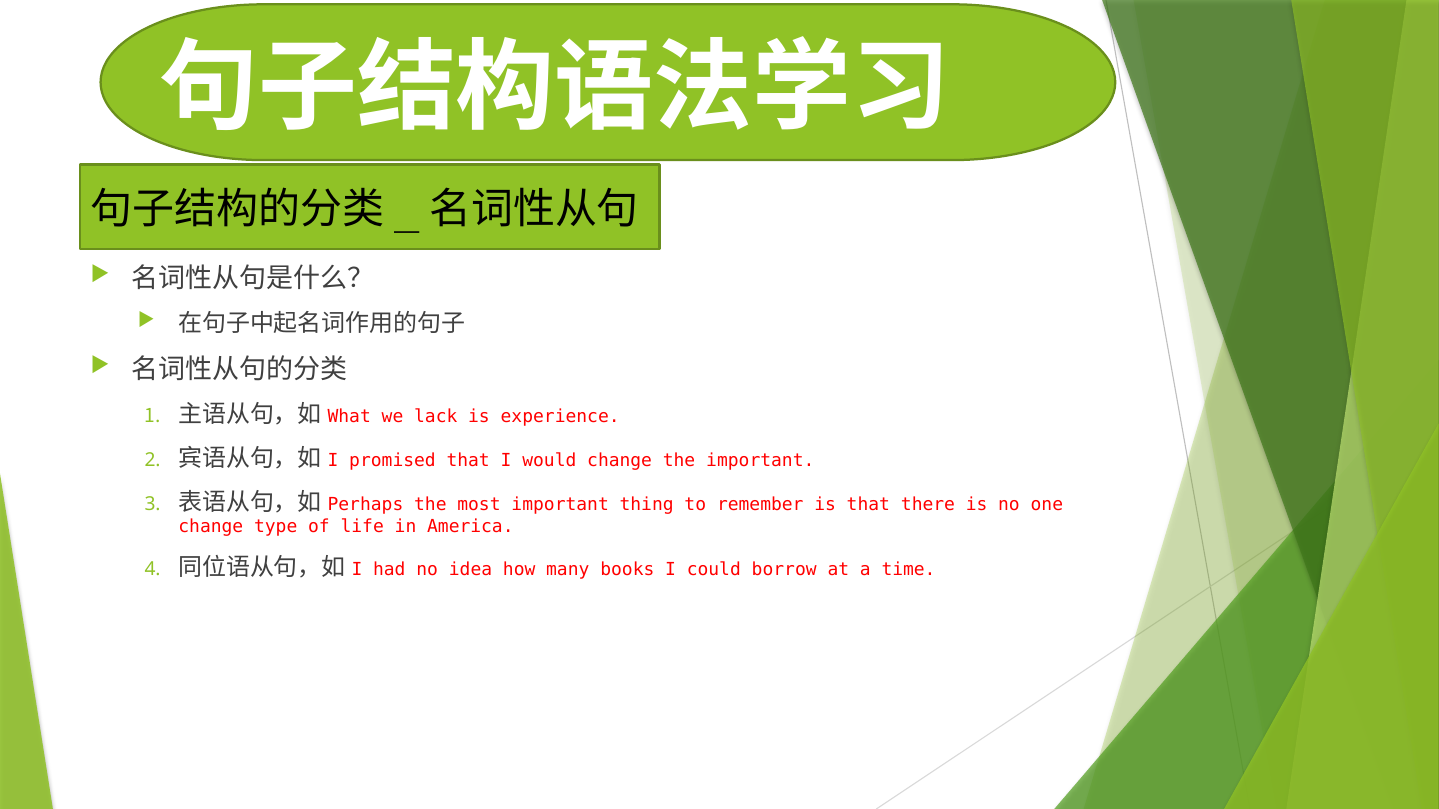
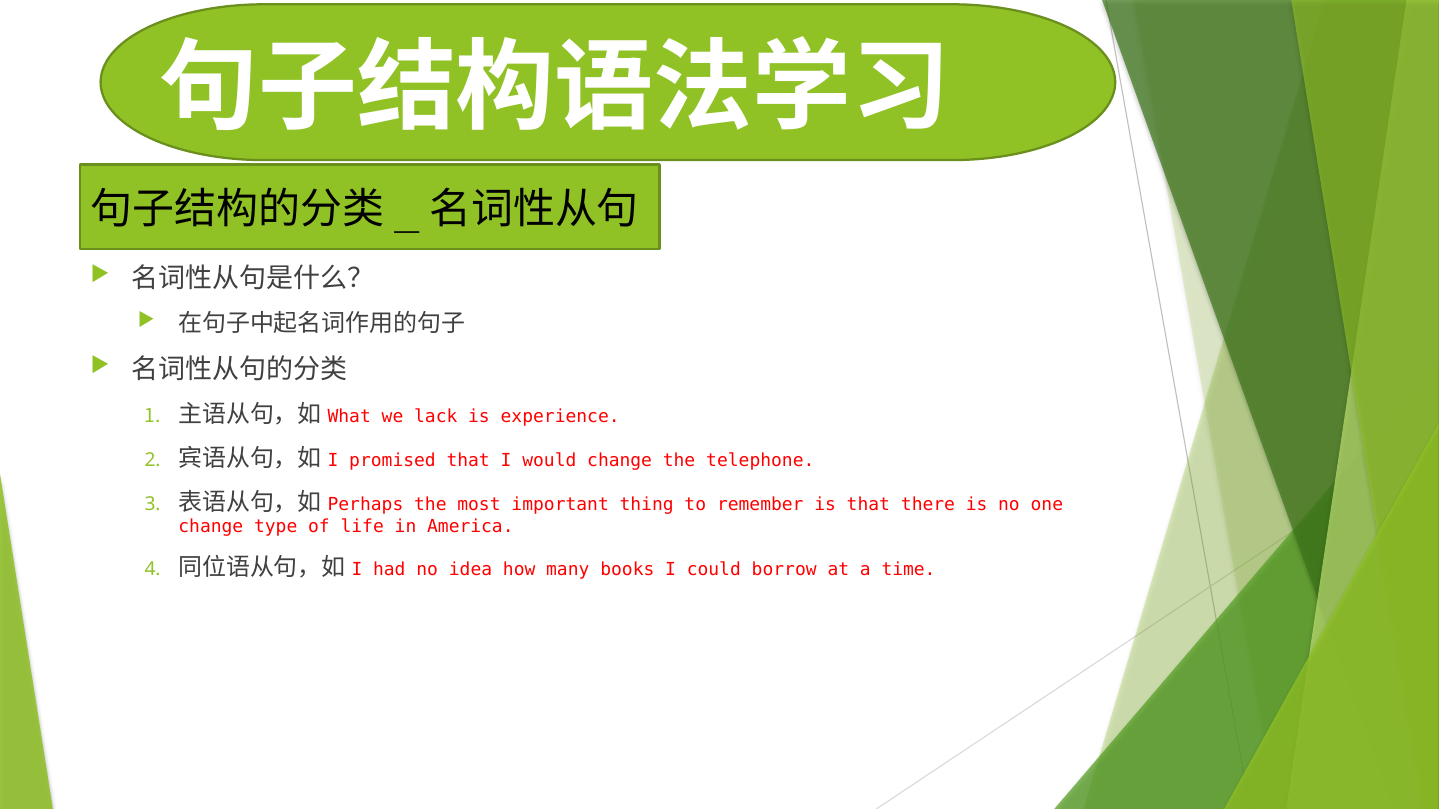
the important: important -> telephone (760, 461)
